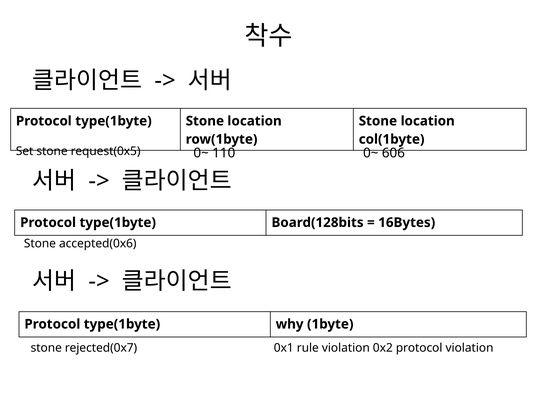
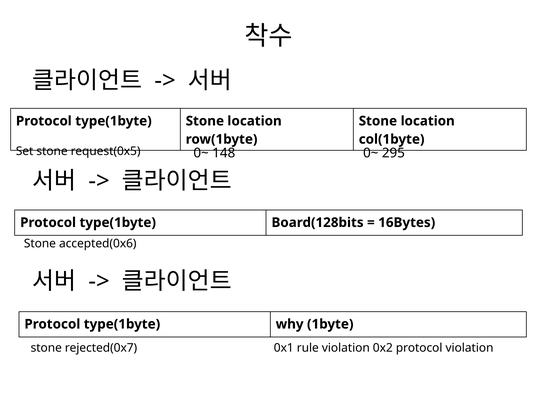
110: 110 -> 148 (224, 153)
606: 606 -> 295 (393, 153)
